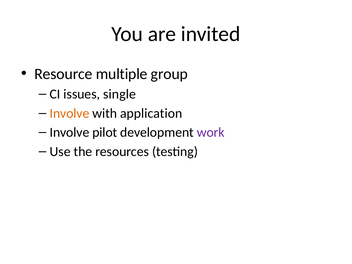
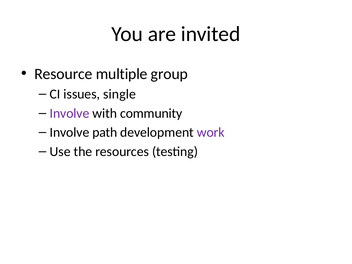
Involve colour: orange -> purple (70, 113)
application: application -> community (151, 113)
pilot: pilot -> path (105, 132)
